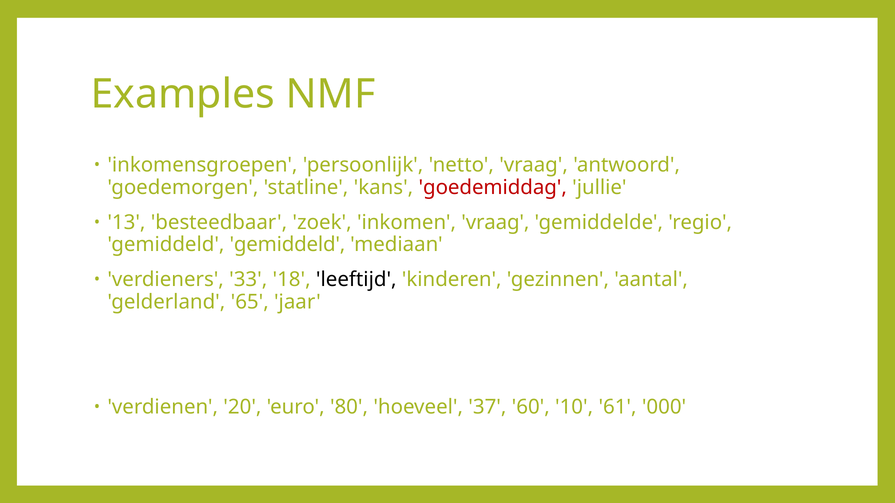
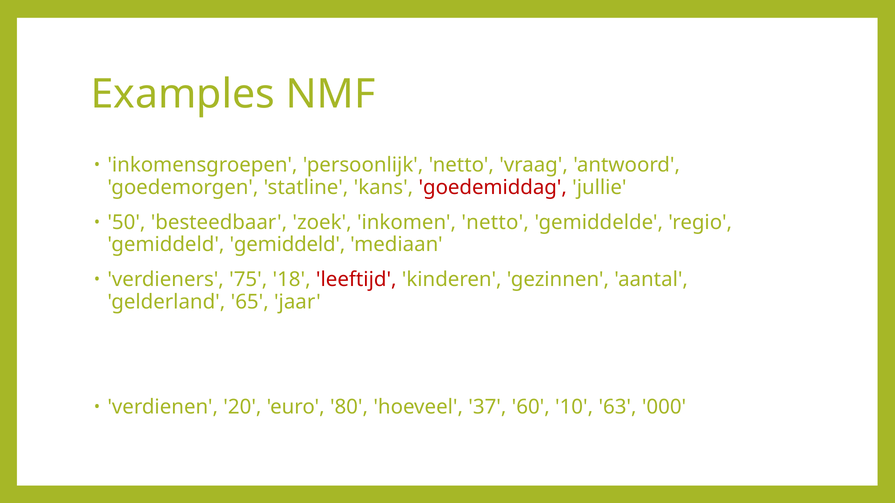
13: 13 -> 50 (126, 223)
inkomen vraag: vraag -> netto (495, 223)
33: 33 -> 75 (248, 280)
leeftijd colour: black -> red (356, 280)
61: 61 -> 63 (618, 408)
